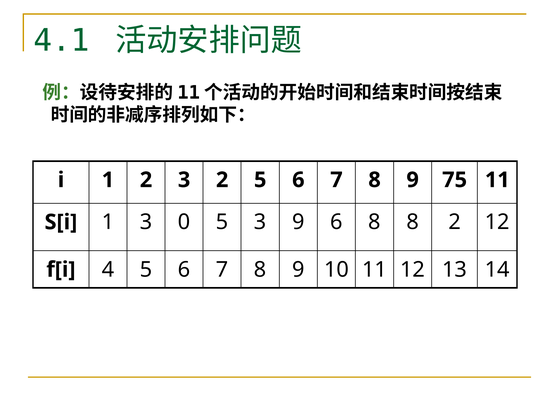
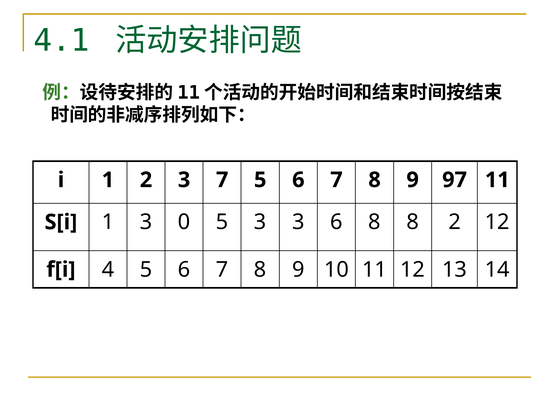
3 2: 2 -> 7 (222, 180)
75: 75 -> 97 (455, 180)
3 9: 9 -> 3 (298, 222)
